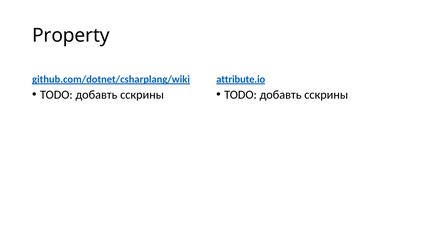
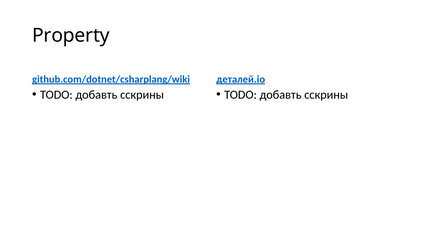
attribute.io: attribute.io -> деталей.io (241, 79)
